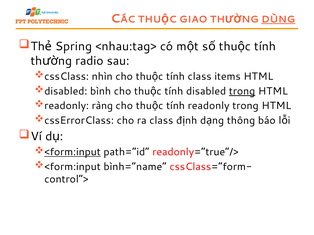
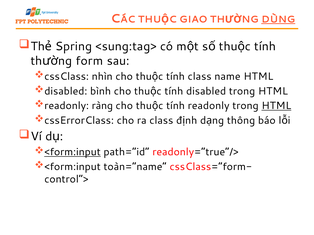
<nhau:tag>: <nhau:tag> -> <sung:tag> (126, 46)
radio: radio -> form (89, 61)
items: items -> name (227, 77)
trong underline: present -> none (242, 91)
HTML underline: none -> present (276, 106)
bình=“name: bình=“name -> toàn=“name (135, 167)
